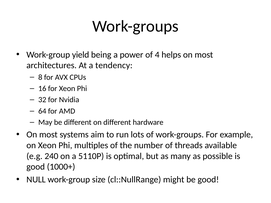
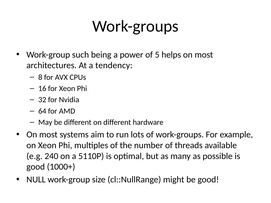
yield: yield -> such (81, 55)
4: 4 -> 5 (157, 55)
